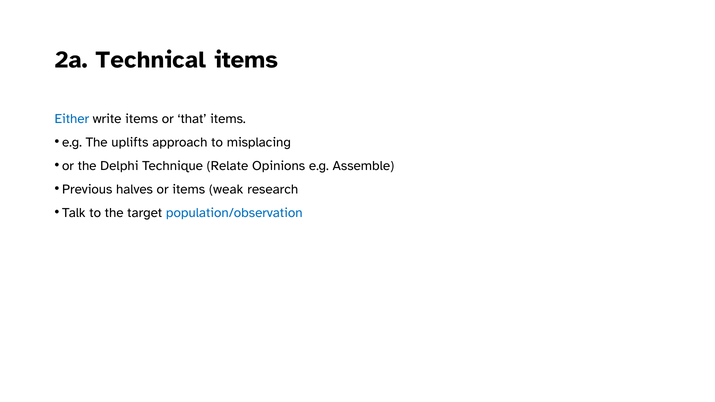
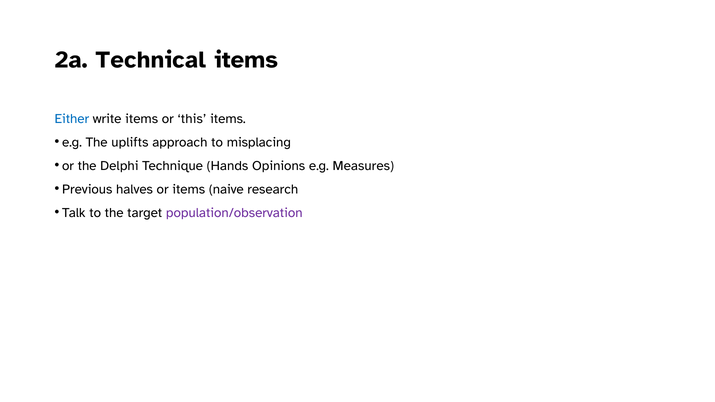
that: that -> this (192, 119)
Relate: Relate -> Hands (227, 166)
Assemble: Assemble -> Measures (363, 166)
weak: weak -> naive (226, 189)
population/observation colour: blue -> purple (234, 213)
